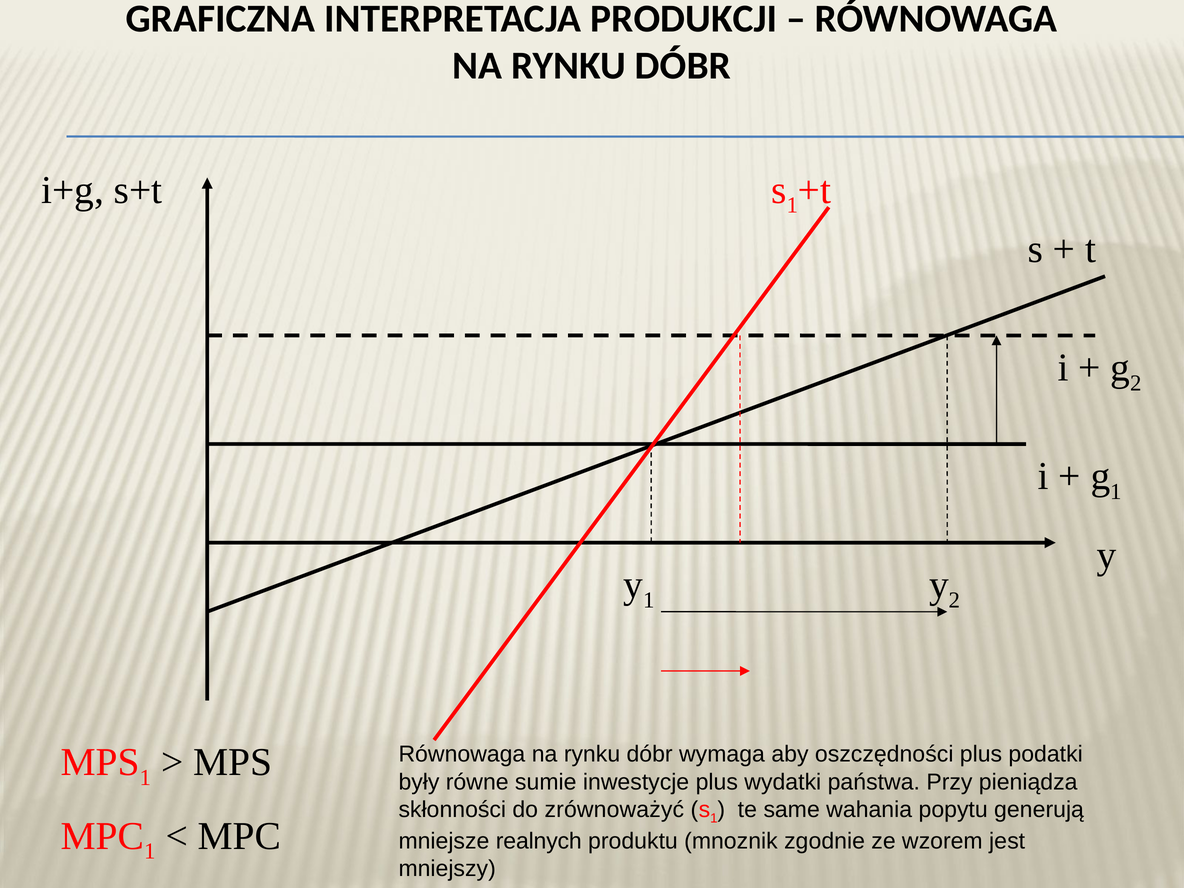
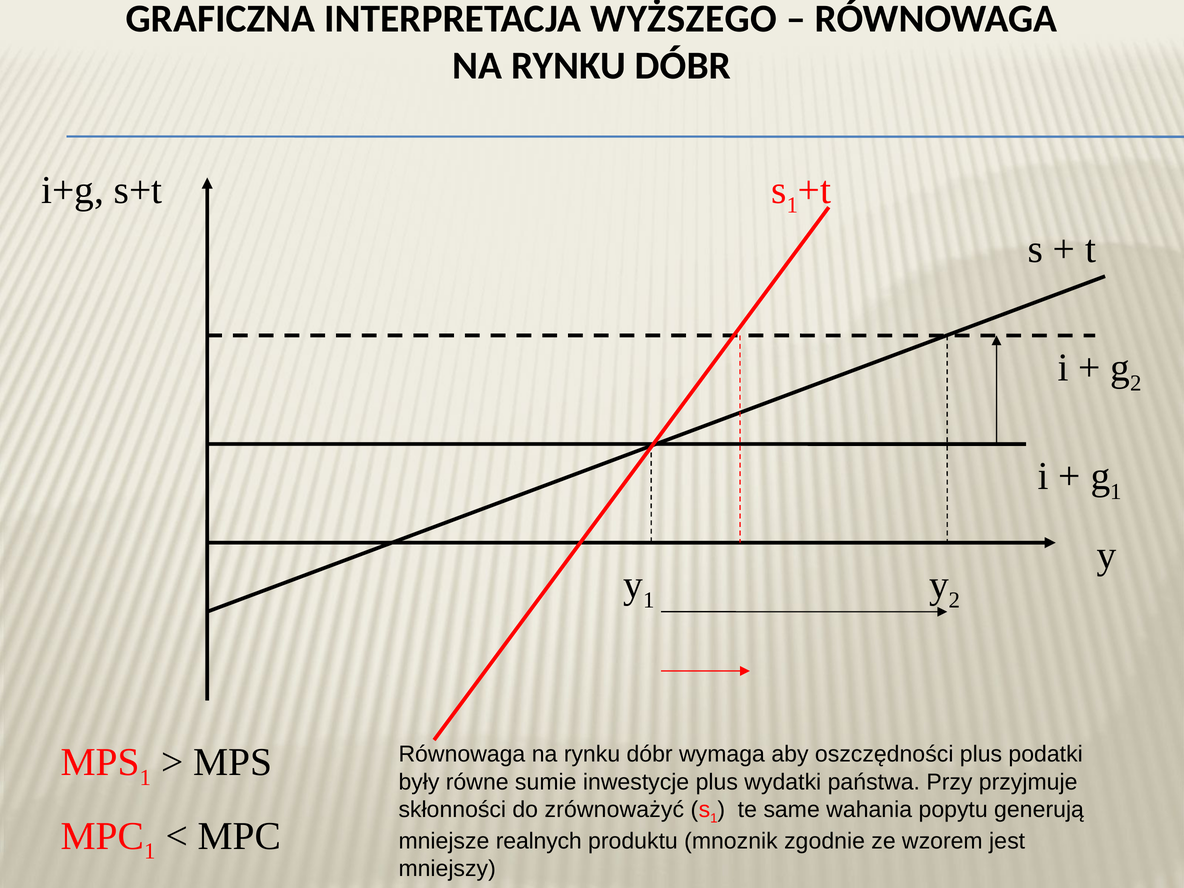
PRODUKCJI: PRODUKCJI -> WYŻSZEGO (684, 19)
pieniądza: pieniądza -> przyjmuje (1028, 782)
